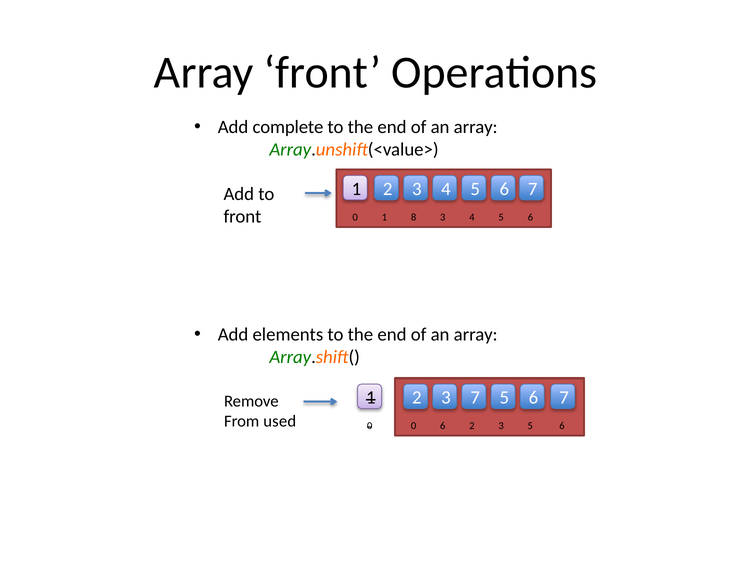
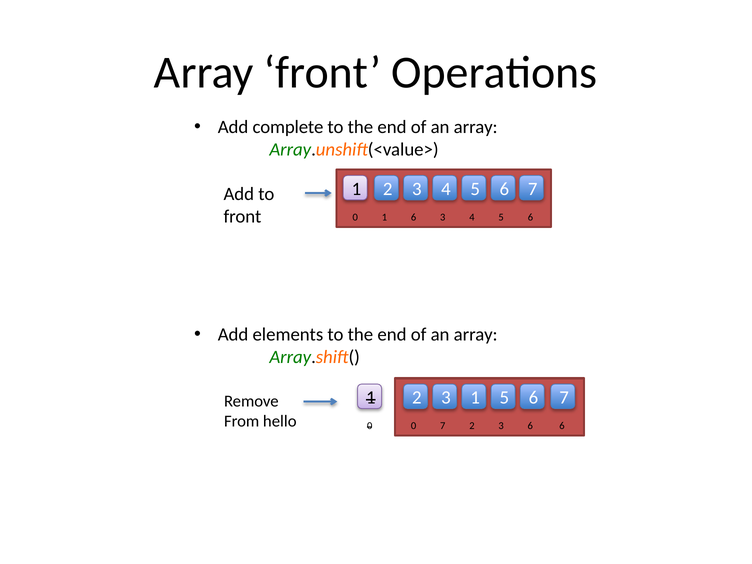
1 8: 8 -> 6 (414, 217)
3 7: 7 -> 1 (475, 398)
used: used -> hello (280, 421)
0 6: 6 -> 7 (443, 426)
3 5: 5 -> 6 (530, 426)
